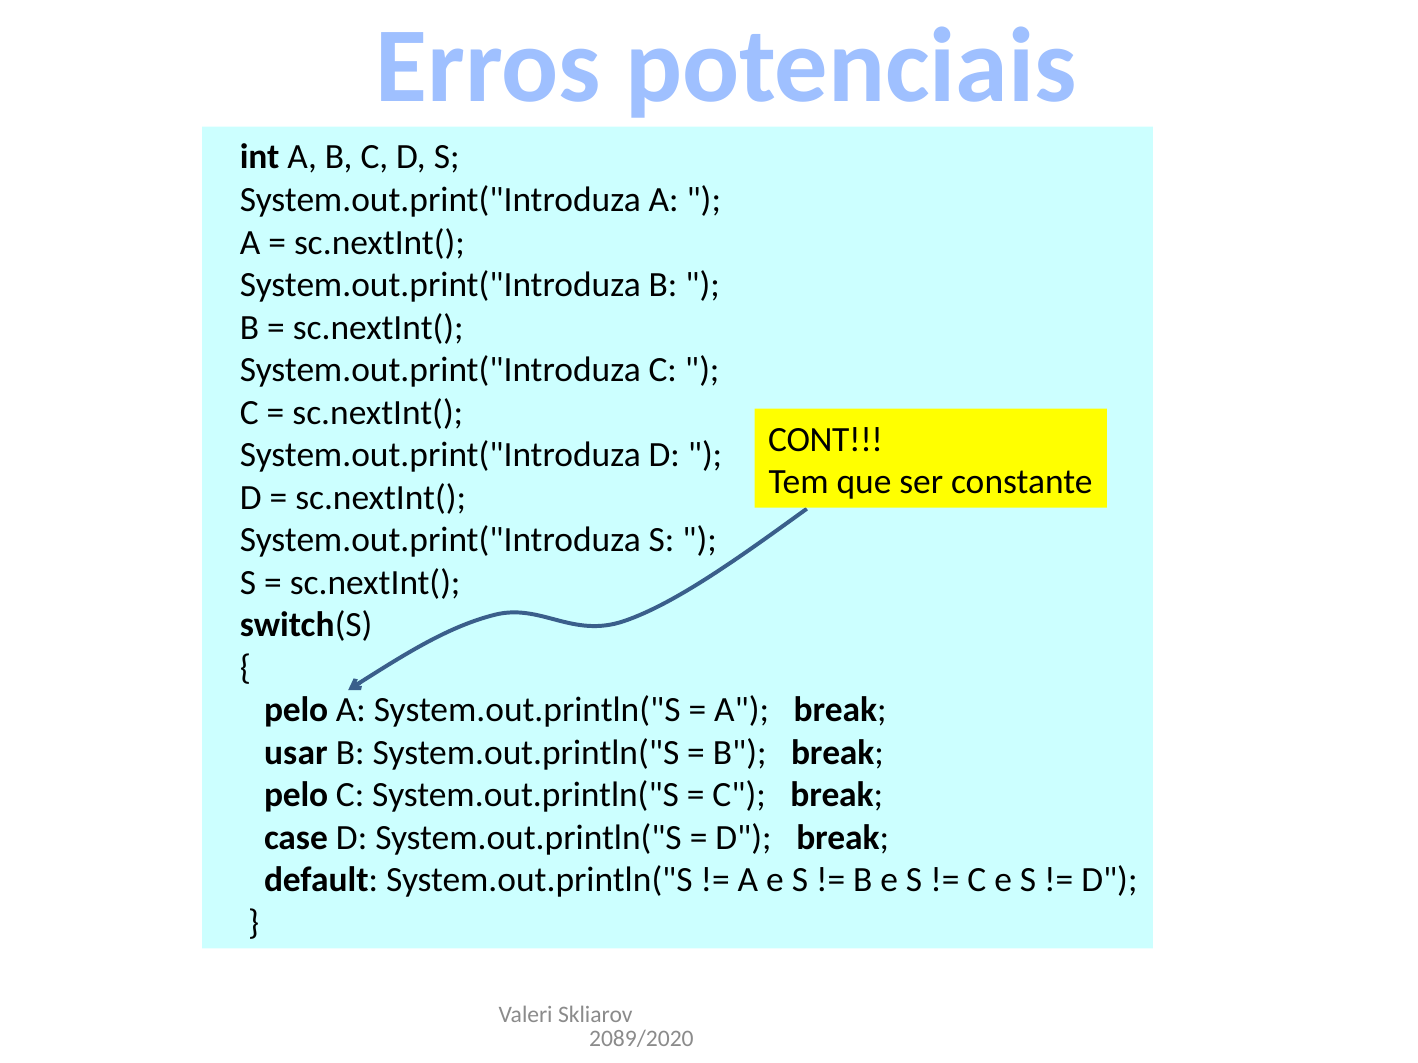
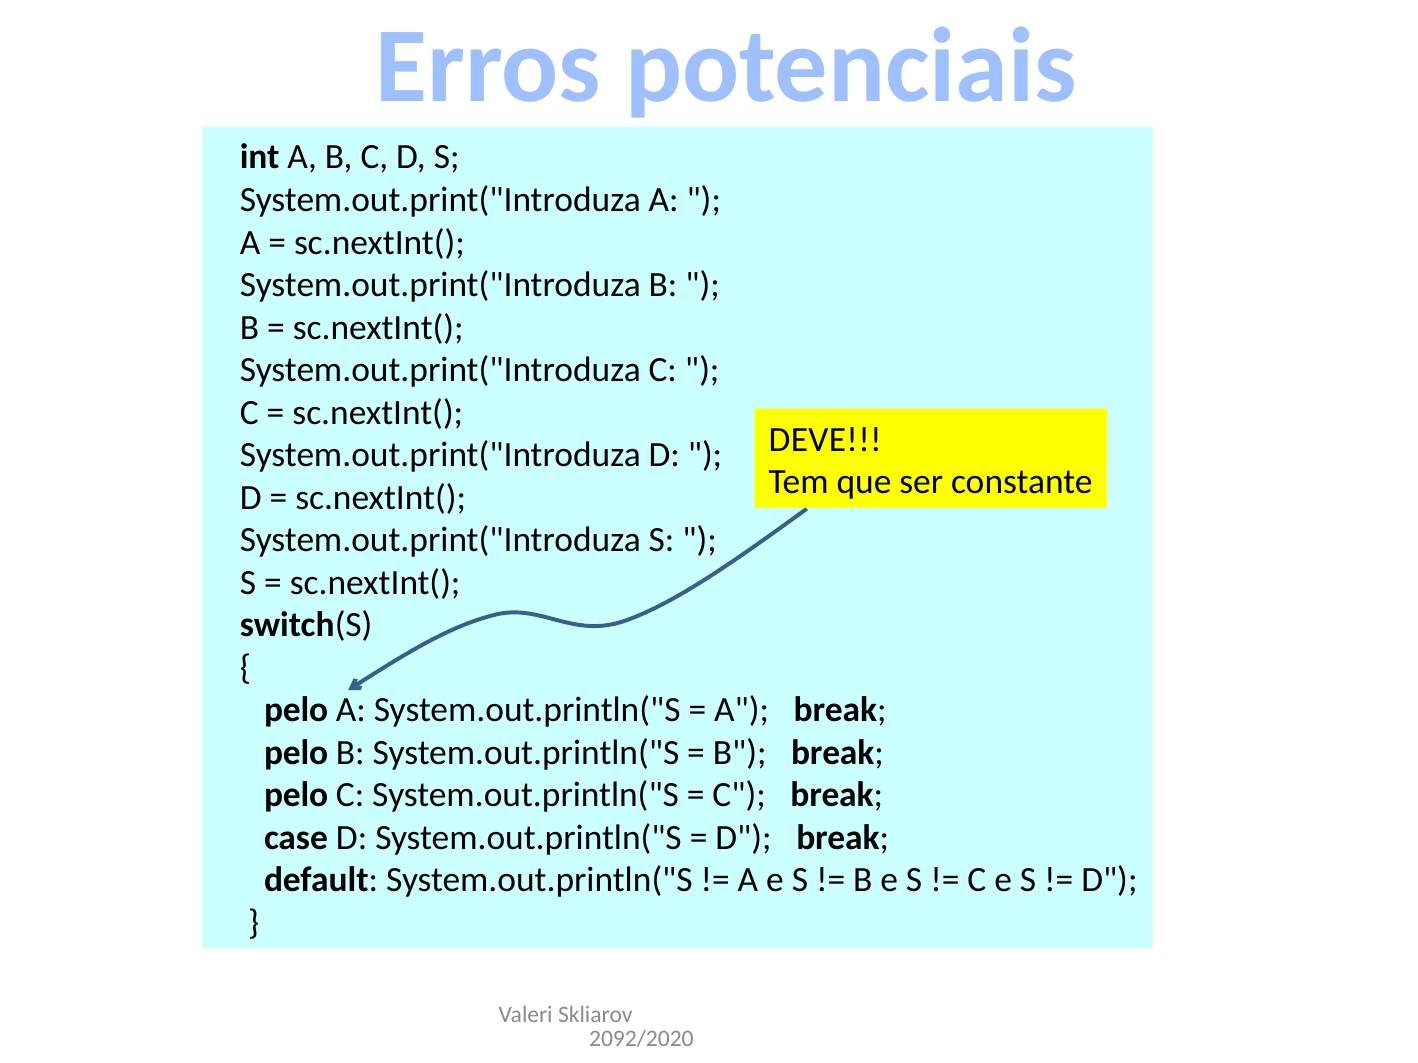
CONT: CONT -> DEVE (825, 440)
usar: usar -> pelo (296, 753)
2089/2020: 2089/2020 -> 2092/2020 (641, 1039)
